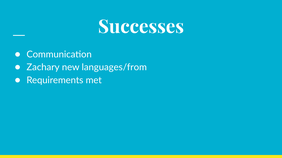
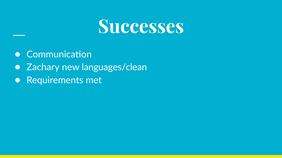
languages/from: languages/from -> languages/clean (114, 67)
